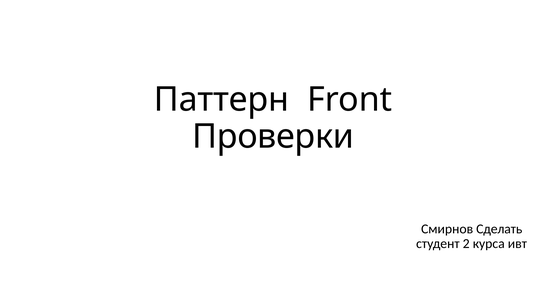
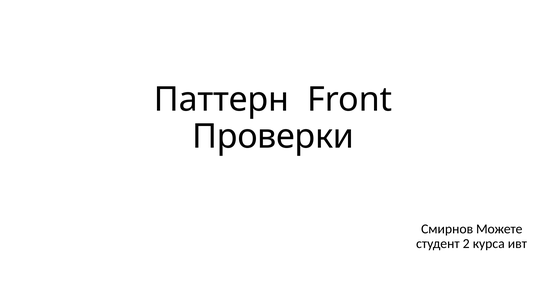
Сделать: Сделать -> Можете (499, 229)
